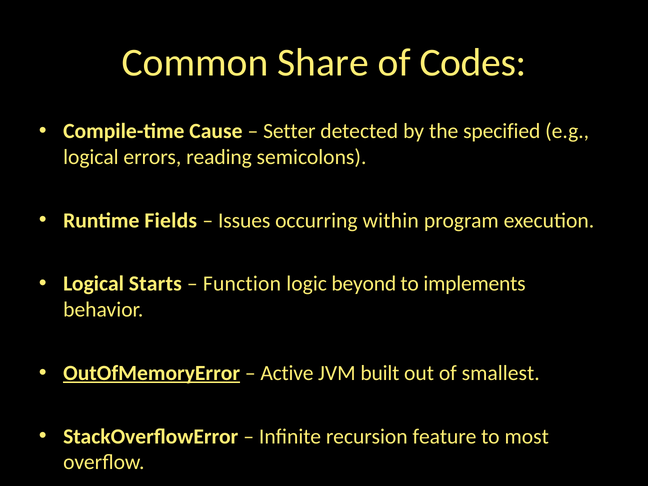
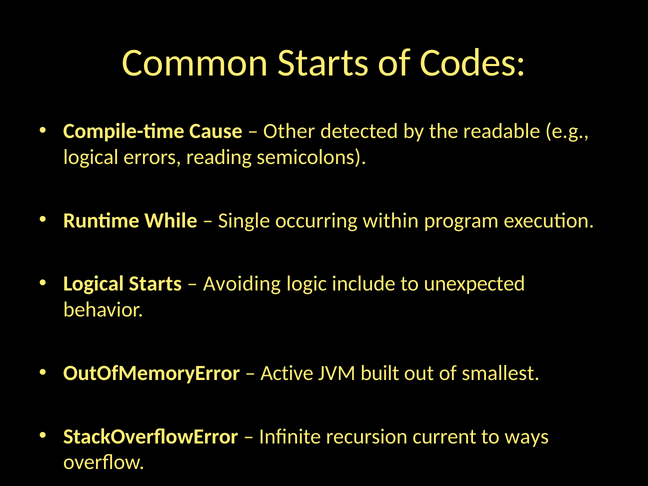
Common Share: Share -> Starts (323, 63)
Setter: Setter -> Other (289, 131)
specified: specified -> readable (502, 131)
Fields: Fields -> While (171, 220)
Issues: Issues -> Single (244, 220)
Function: Function -> Avoiding (242, 284)
beyond: beyond -> include (364, 284)
implements: implements -> unexpected (475, 284)
OutOfMemoryError underline: present -> none (152, 373)
feature: feature -> current (445, 436)
most: most -> ways (527, 436)
